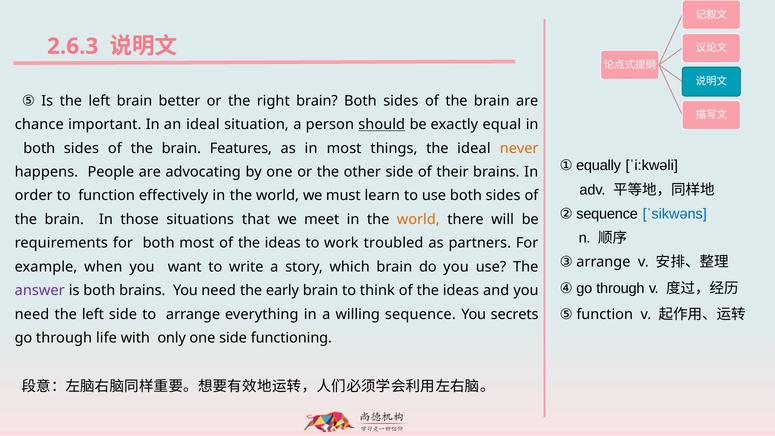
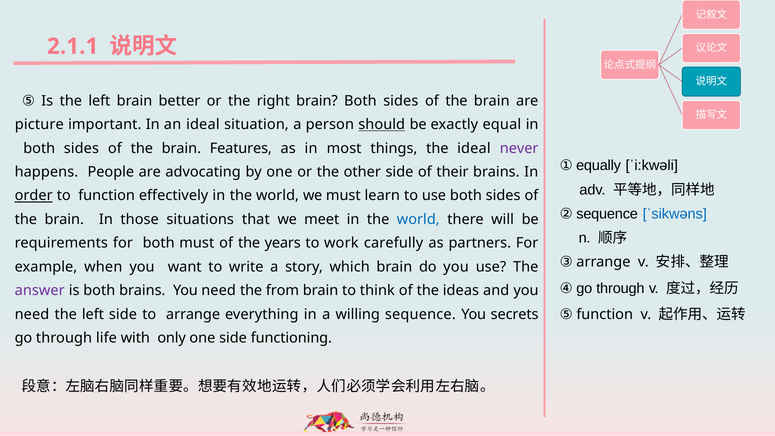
2.6.3: 2.6.3 -> 2.1.1 (73, 46)
chance: chance -> picture (39, 125)
never colour: orange -> purple (519, 148)
order underline: none -> present (34, 196)
world colour: orange -> blue (418, 219)
both most: most -> must (197, 243)
ideas: ideas -> years (283, 243)
troubled: troubled -> carefully (394, 243)
early: early -> from (282, 290)
